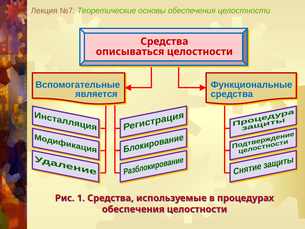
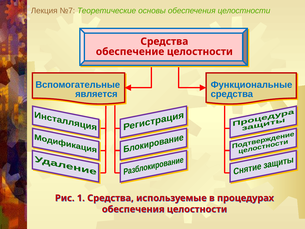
описываться: описываться -> обеспечение (130, 52)
